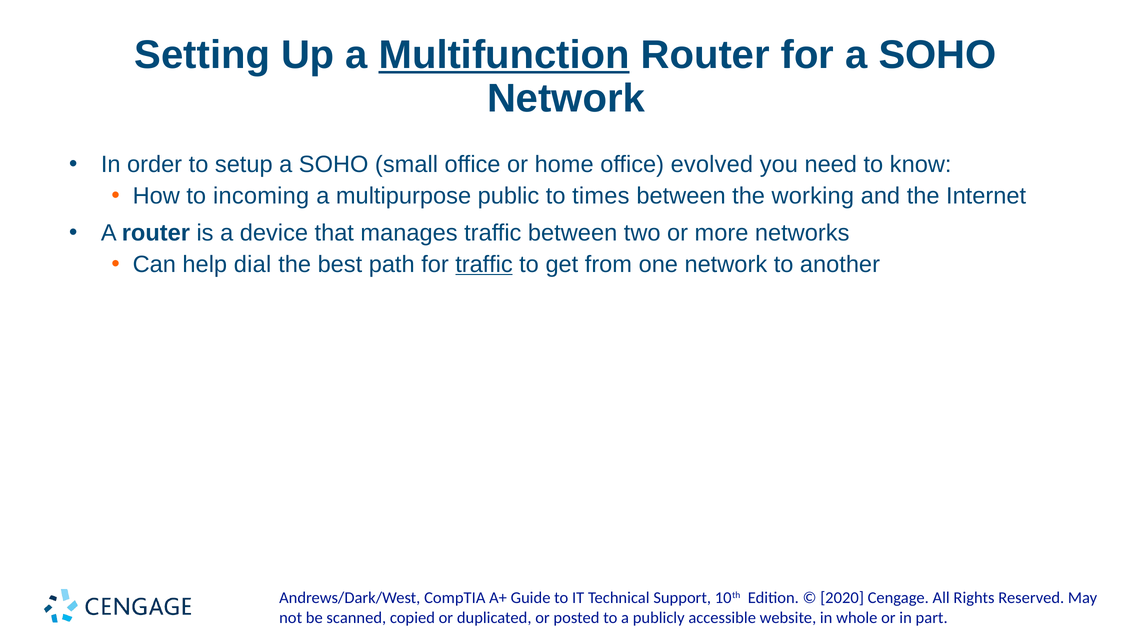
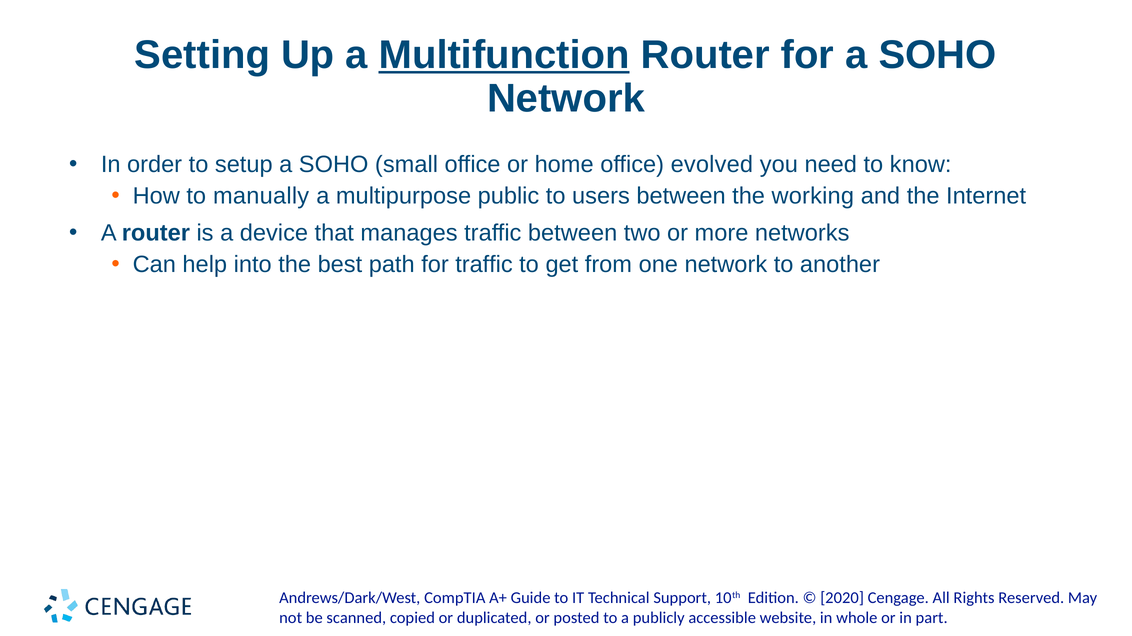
incoming: incoming -> manually (261, 196)
times: times -> users (601, 196)
dial: dial -> into (253, 265)
traffic underline: present -> none (484, 265)
